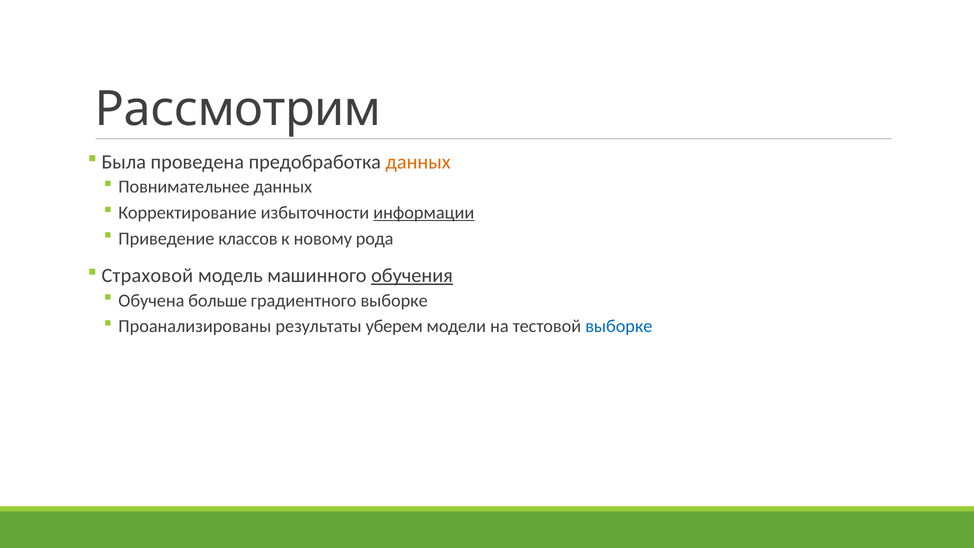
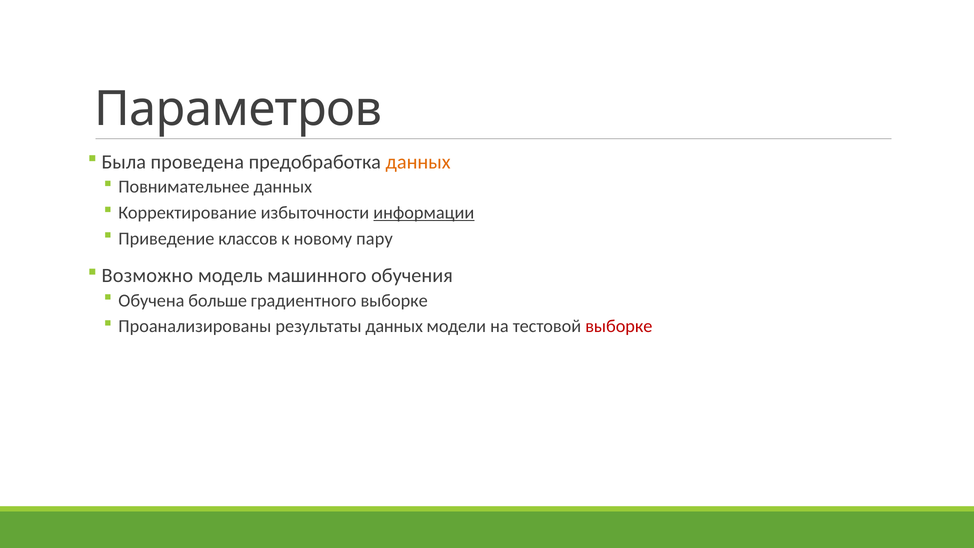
Рассмотрим: Рассмотрим -> Параметров (238, 109)
рода: рода -> пару (374, 239)
Cтраховой: Cтраховой -> Возможно (147, 276)
обучения underline: present -> none (412, 276)
результаты уберем: уберем -> данных (394, 326)
выборке colour: blue -> red (619, 326)
